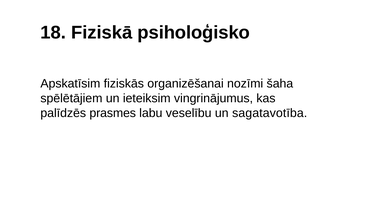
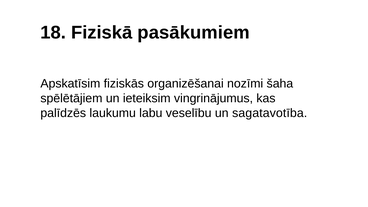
psiholoģisko: psiholoģisko -> pasākumiem (194, 33)
prasmes: prasmes -> laukumu (113, 113)
